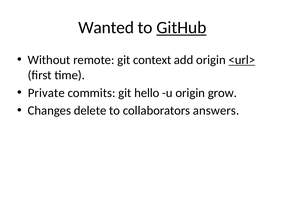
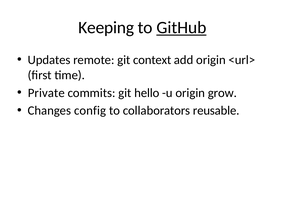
Wanted: Wanted -> Keeping (106, 28)
Without: Without -> Updates (49, 60)
<url> underline: present -> none (242, 60)
delete: delete -> config (90, 110)
answers: answers -> reusable (216, 110)
